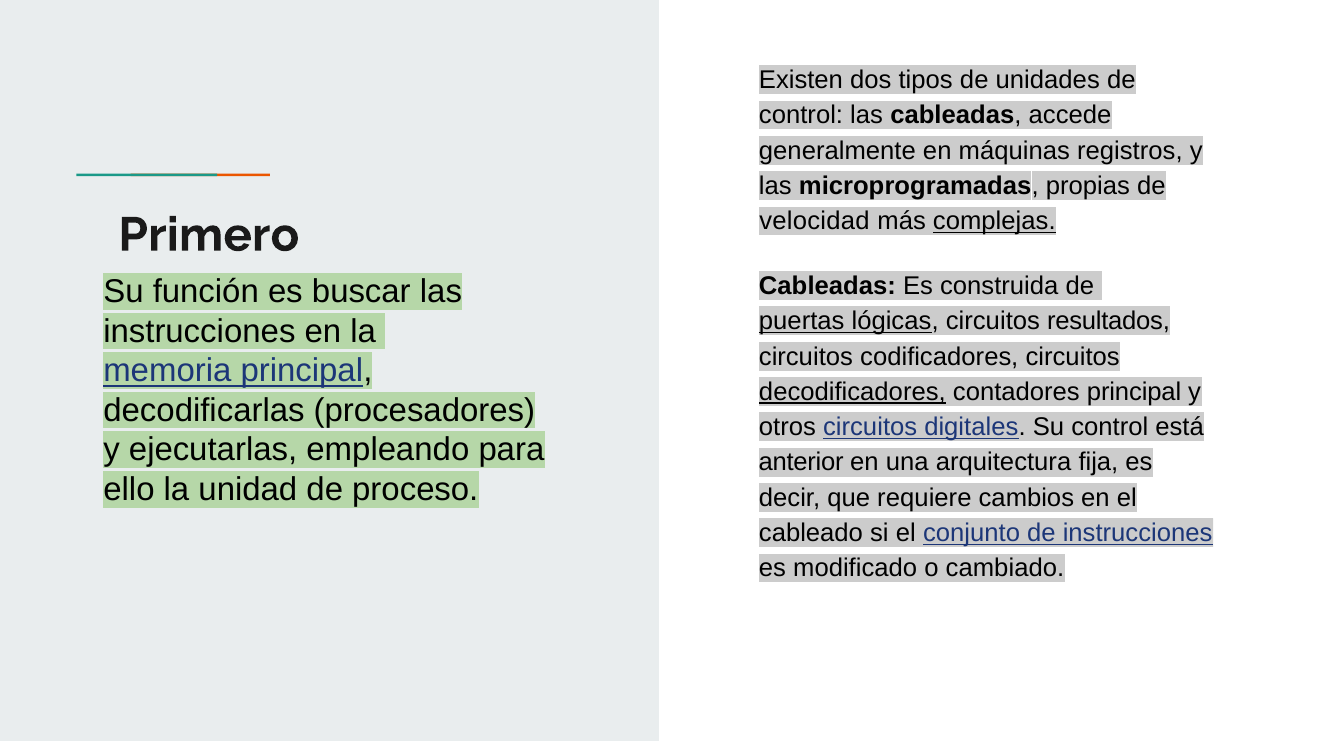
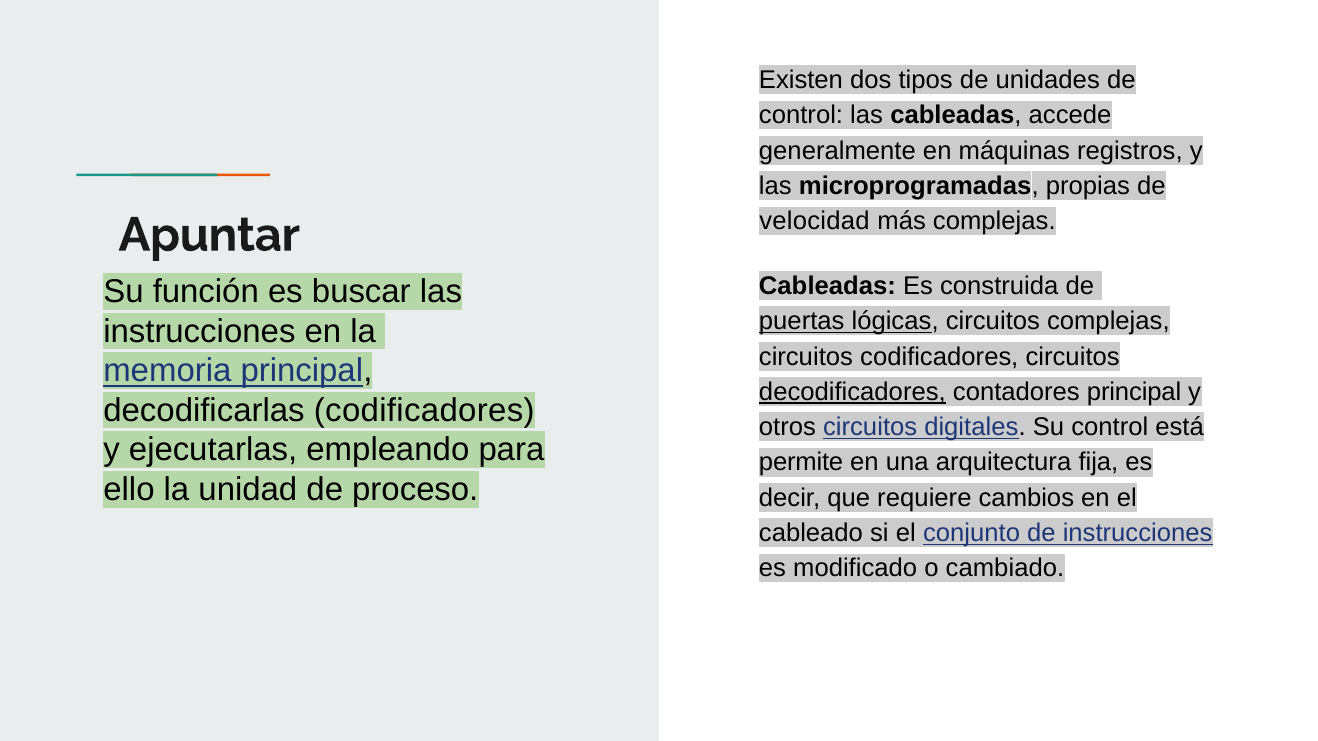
complejas underline: present -> none (994, 221)
Primero: Primero -> Apuntar (209, 235)
circuitos resultados: resultados -> complejas (1108, 321)
decodificarlas procesadores: procesadores -> codificadores (424, 411)
anterior: anterior -> permite (801, 463)
